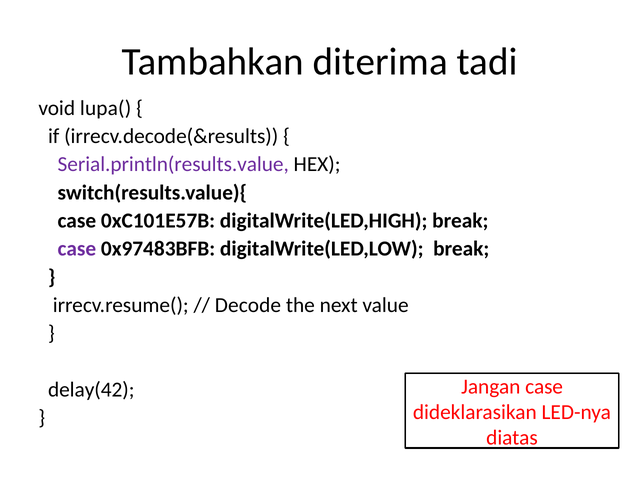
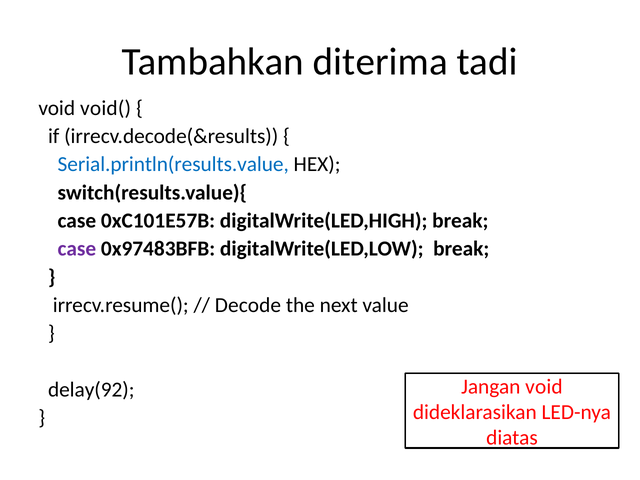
lupa(: lupa( -> void( (106, 108)
Serial.println(results.value colour: purple -> blue (173, 164)
Jangan case: case -> void (544, 387)
delay(42: delay(42 -> delay(92 (91, 390)
